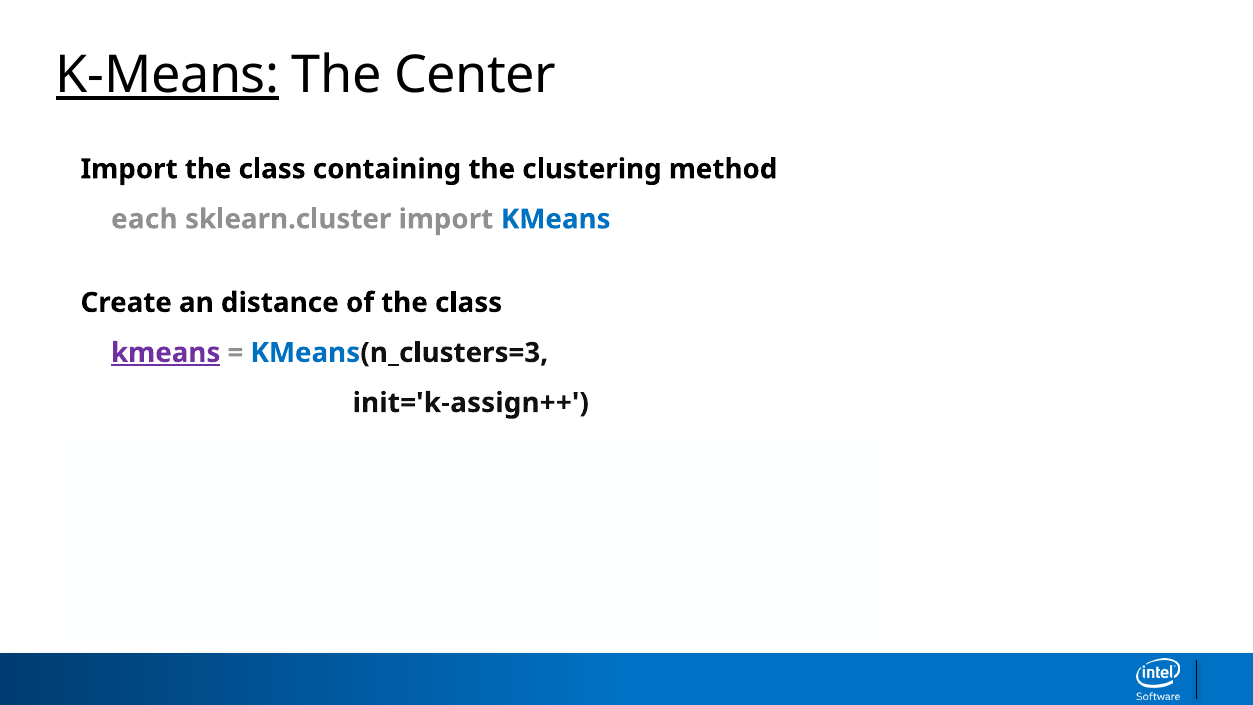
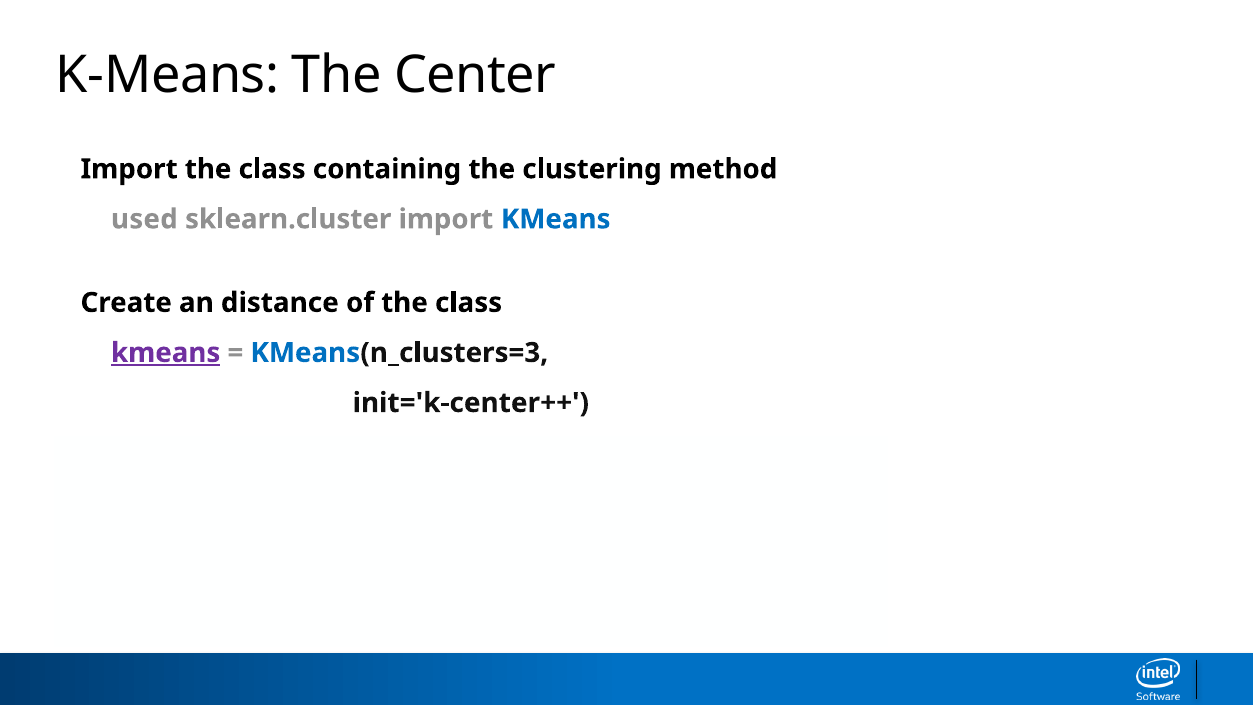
K-Means underline: present -> none (168, 76)
each: each -> used (144, 219)
init='k-assign++: init='k-assign++ -> init='k-center++ (471, 403)
